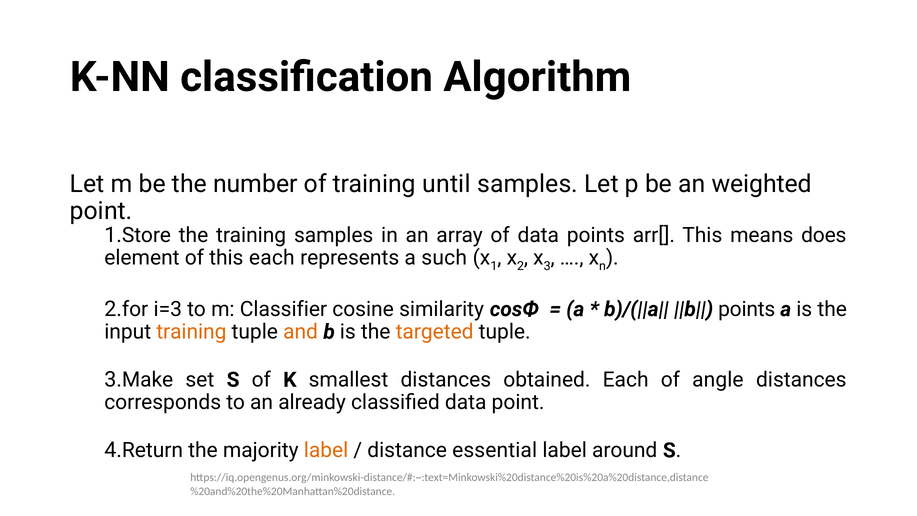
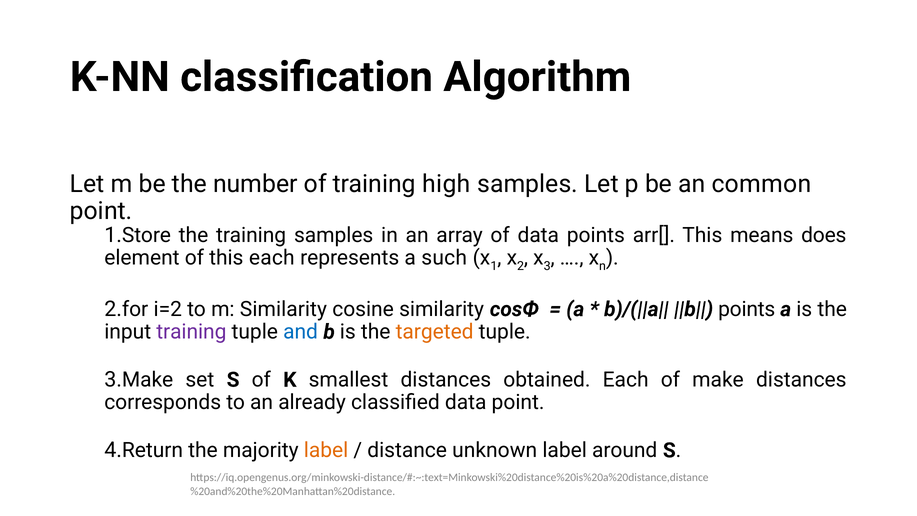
until: until -> high (446, 184)
weighted: weighted -> common (762, 184)
i=3: i=3 -> i=2 (168, 309)
m Classifier: Classifier -> Similarity (283, 309)
training colour: orange -> purple (191, 332)
and colour: orange -> blue (301, 332)
angle: angle -> make (718, 380)
essential: essential -> unknown (495, 450)
